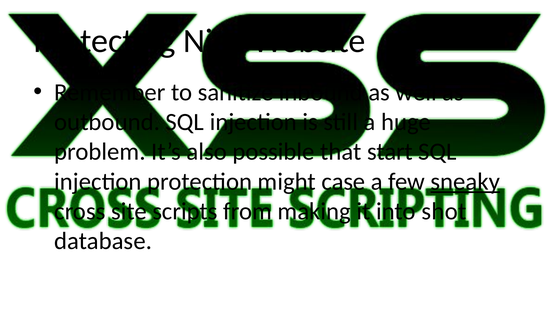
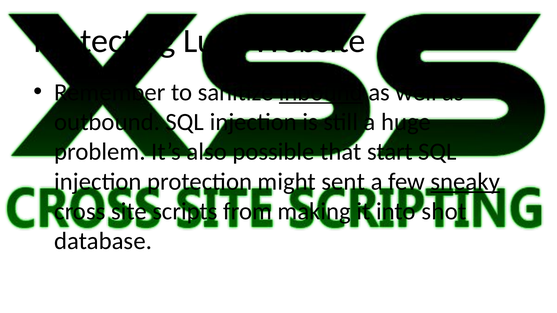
Nice: Nice -> Luck (214, 41)
inbound underline: none -> present (321, 93)
case: case -> sent (343, 182)
